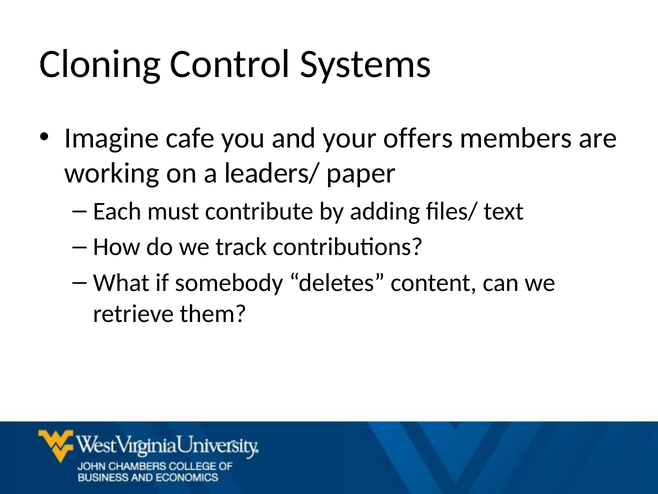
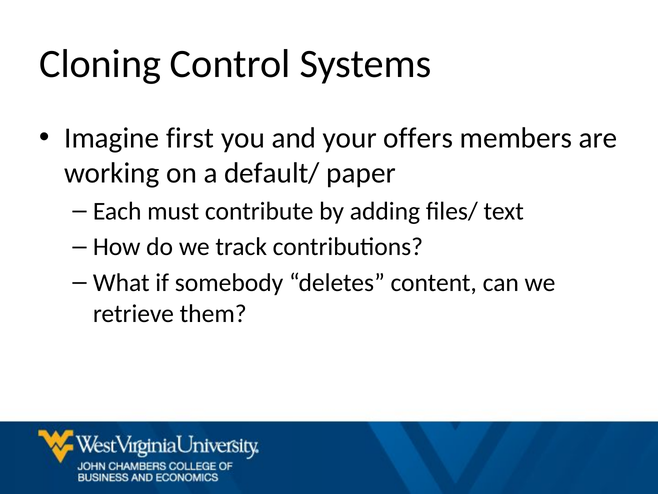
cafe: cafe -> first (190, 138)
leaders/: leaders/ -> default/ (272, 173)
